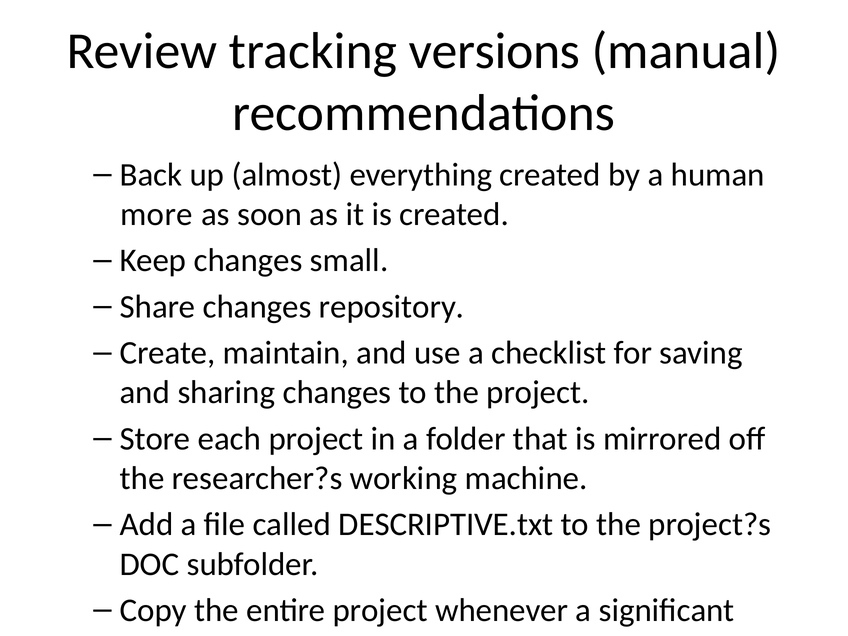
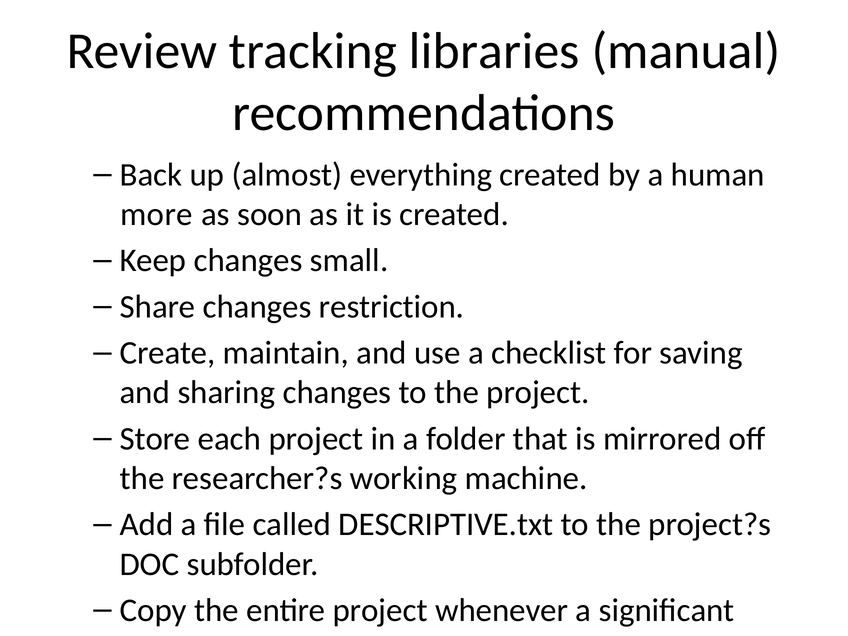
versions: versions -> libraries (494, 51)
repository: repository -> restriction (392, 307)
